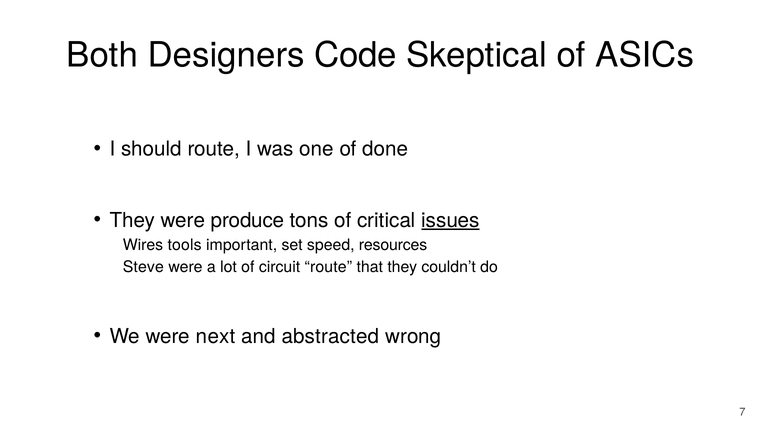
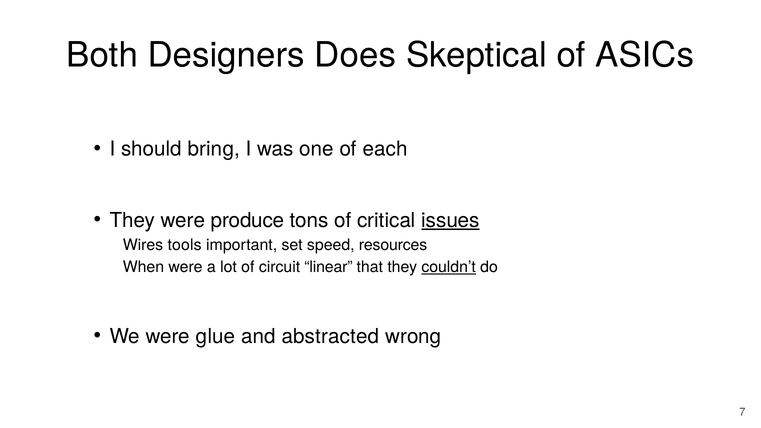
Code: Code -> Does (355, 55)
should route: route -> bring (214, 149)
done: done -> each (385, 149)
Steve: Steve -> When (143, 267)
circuit route: route -> linear (328, 267)
couldn’t underline: none -> present (449, 267)
next: next -> glue (216, 336)
